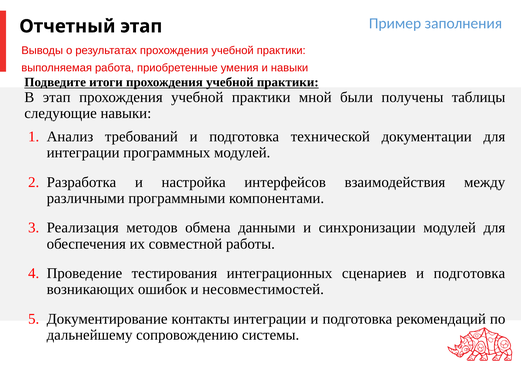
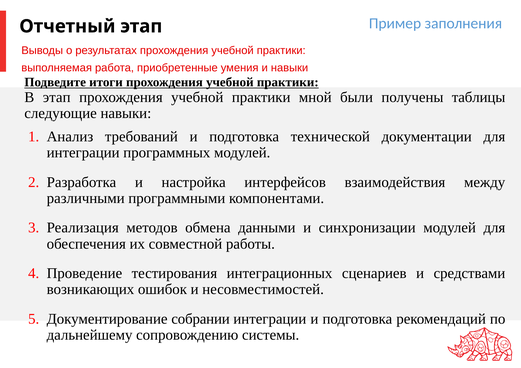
сценариев и подготовка: подготовка -> средствами (469, 274)
контакты: контакты -> собрании (201, 319)
